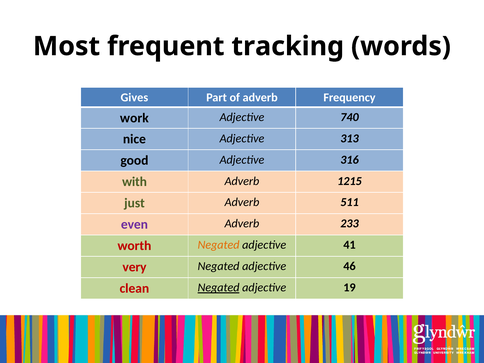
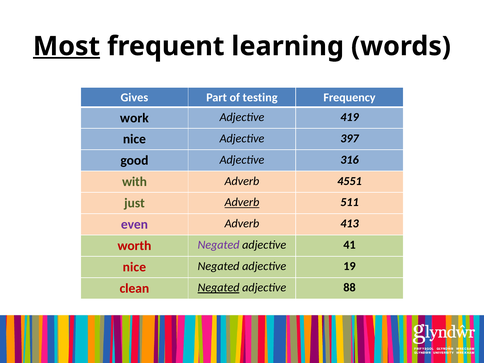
Most underline: none -> present (67, 46)
tracking: tracking -> learning (288, 46)
of adverb: adverb -> testing (260, 97)
740: 740 -> 419 (350, 117)
313: 313 -> 397 (350, 138)
1215: 1215 -> 4551 (350, 181)
Adverb underline: none -> present (242, 202)
233: 233 -> 413 (350, 224)
Negated colour: orange -> purple (219, 245)
very: very -> nice (134, 267)
46: 46 -> 19 (350, 266)
19: 19 -> 88 (350, 288)
